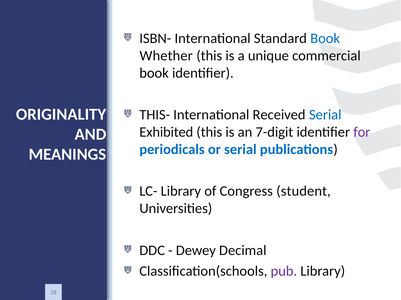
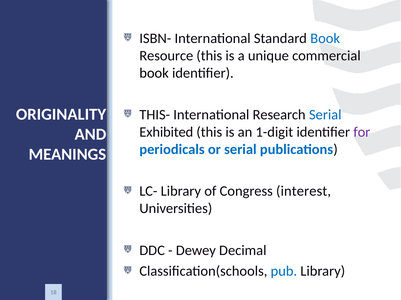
Whether: Whether -> Resource (166, 56)
Received: Received -> Research (279, 115)
7-digit: 7-digit -> 1-digit (274, 132)
student: student -> interest (304, 192)
pub colour: purple -> blue (284, 272)
